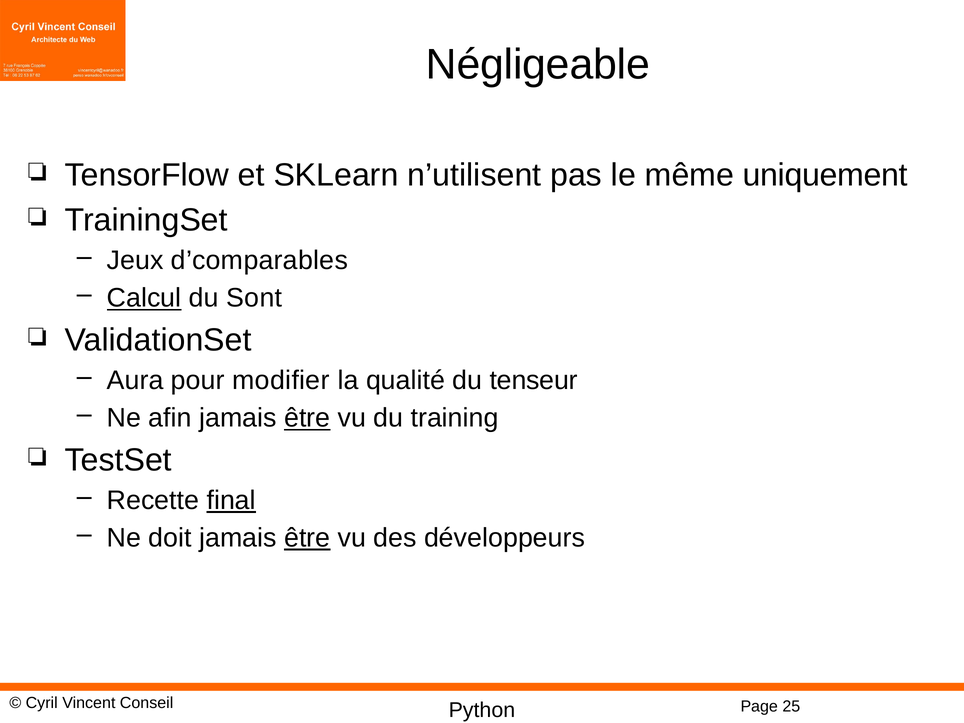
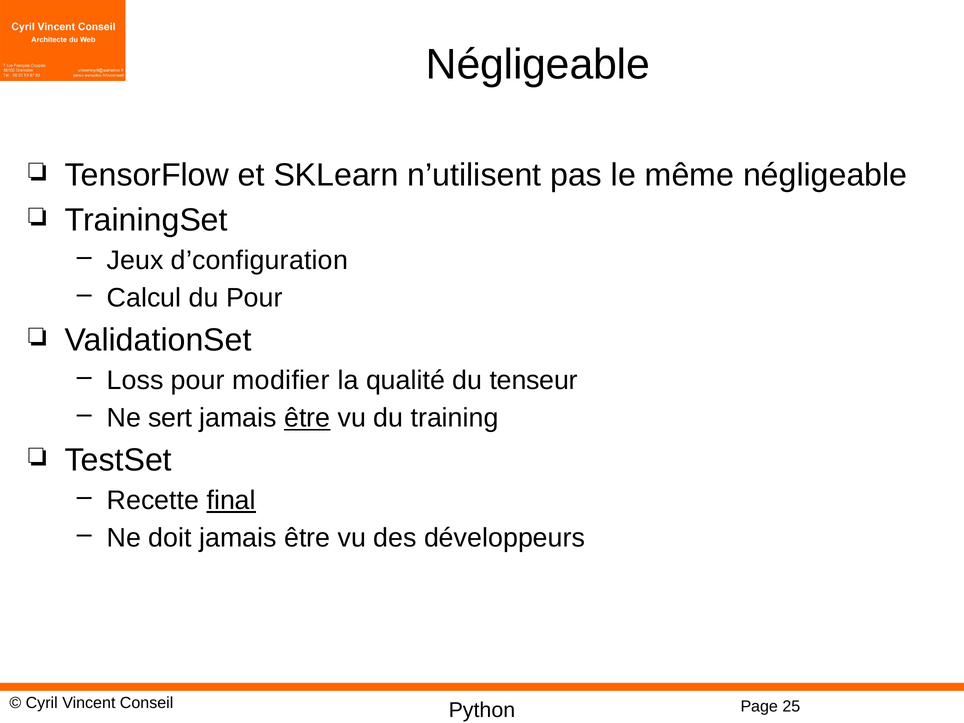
même uniquement: uniquement -> négligeable (825, 175)
d’comparables: d’comparables -> d’configuration (259, 261)
Calcul underline: present -> none (144, 298)
du Sont: Sont -> Pour (254, 298)
Aura: Aura -> Loss (135, 381)
afin: afin -> sert (170, 418)
être underline: present -> none (307, 538)
